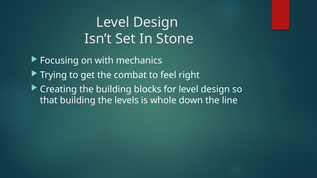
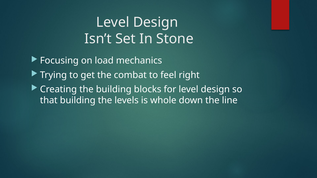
with: with -> load (104, 61)
